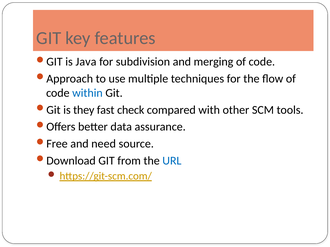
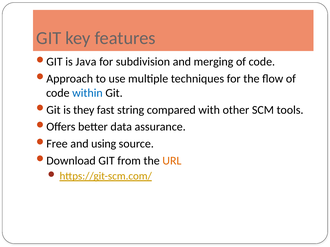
check: check -> string (131, 110)
need: need -> using (104, 144)
URL colour: blue -> orange (172, 161)
